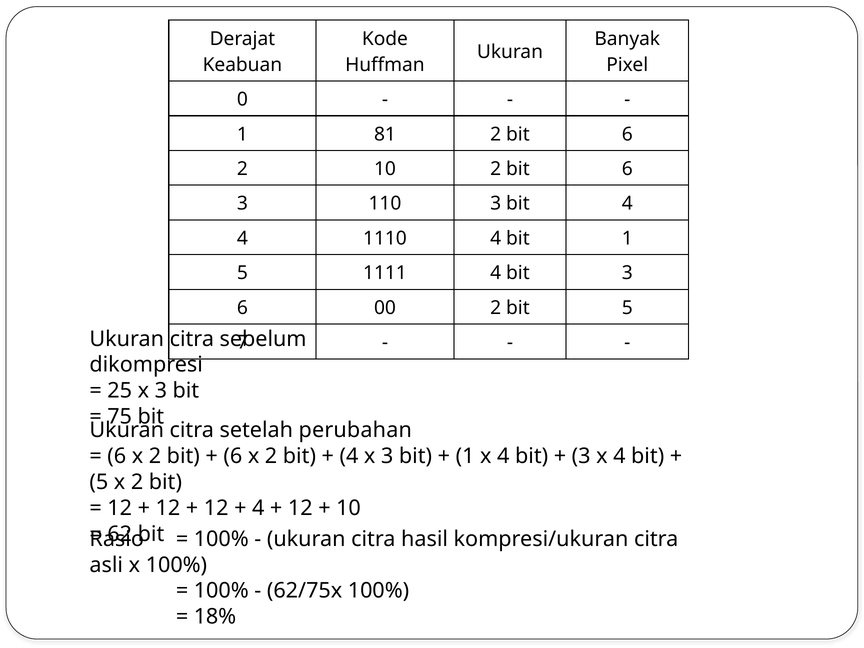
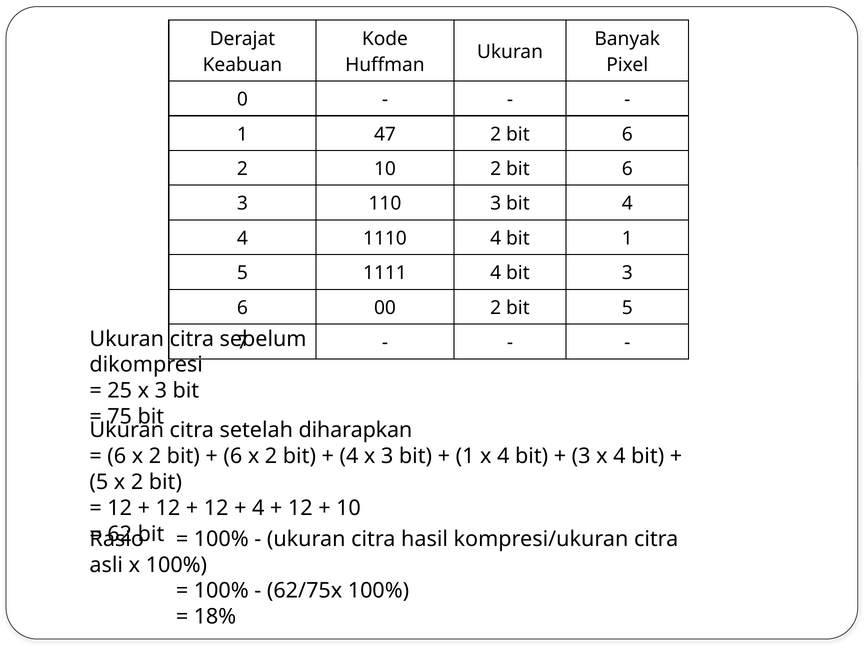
81: 81 -> 47 (385, 134)
perubahan: perubahan -> diharapkan (355, 430)
